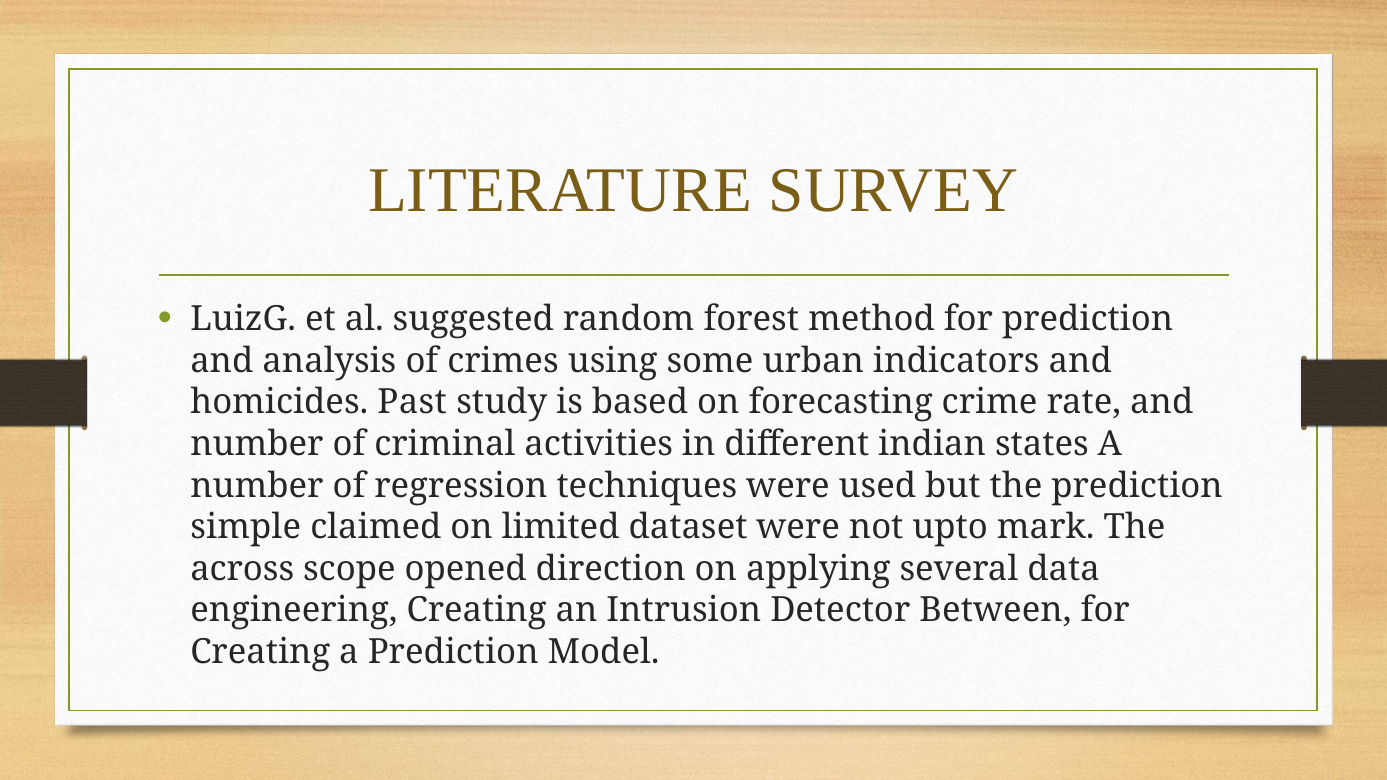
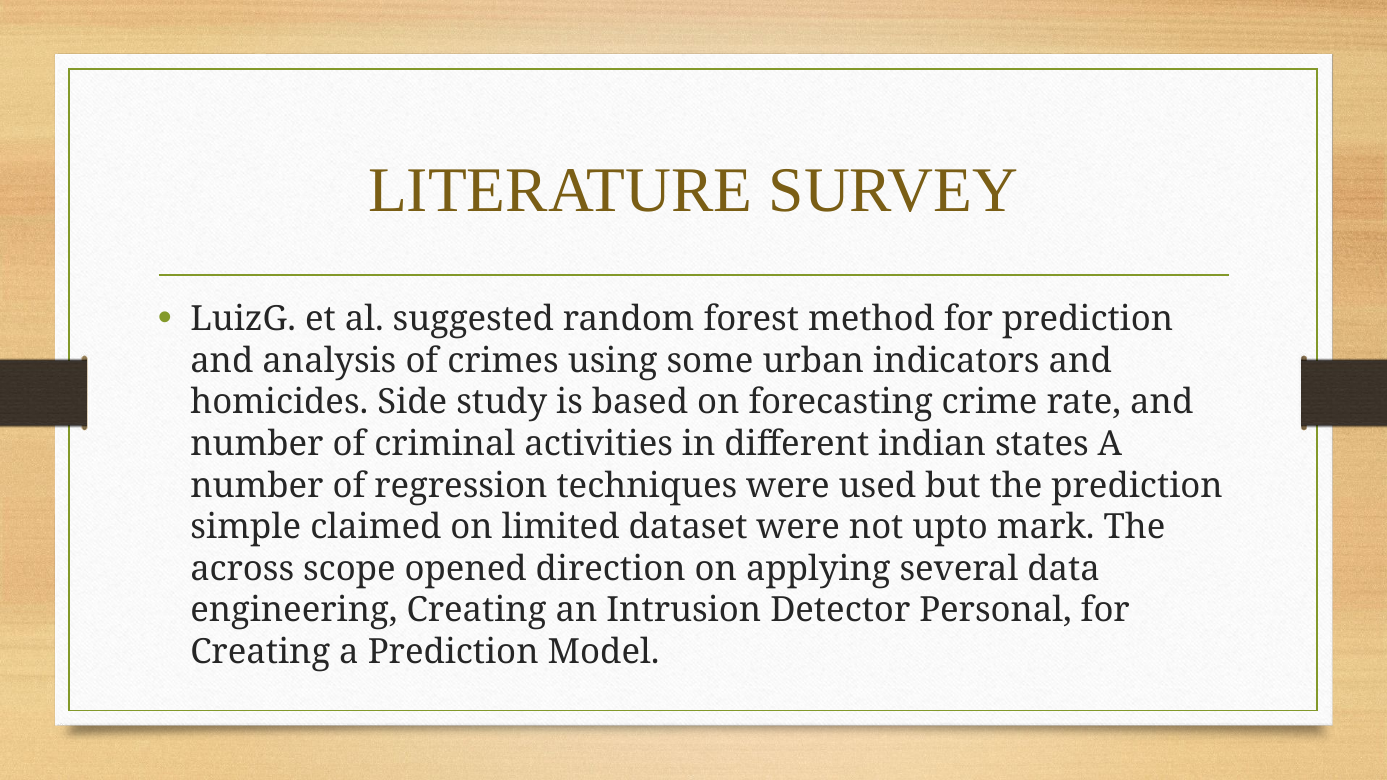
Past: Past -> Side (412, 403)
Between: Between -> Personal (996, 611)
